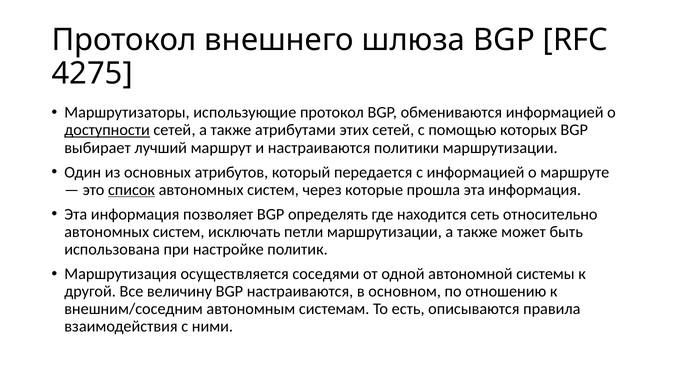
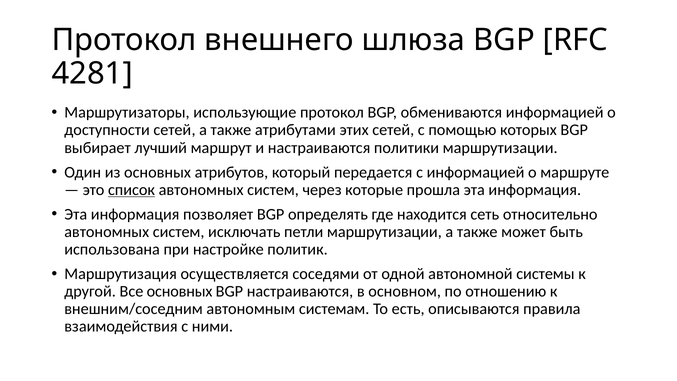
4275: 4275 -> 4281 (92, 74)
доступности underline: present -> none (107, 130)
Все величину: величину -> основных (180, 291)
